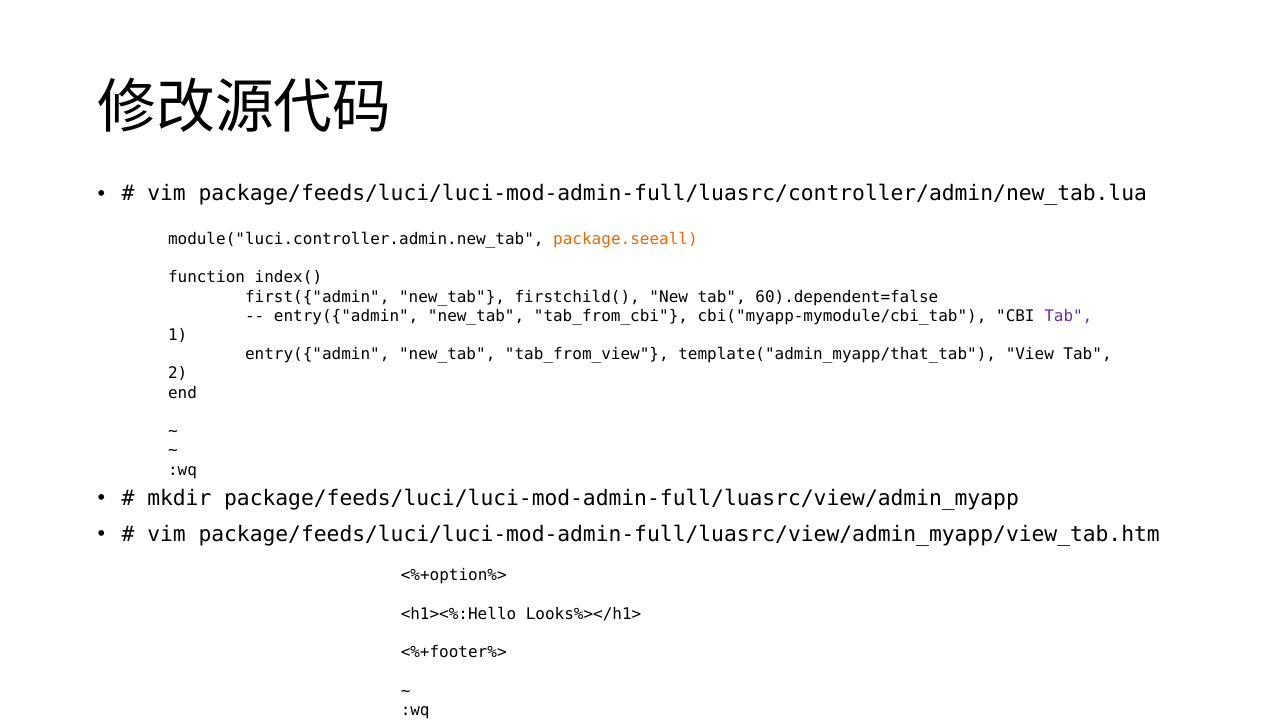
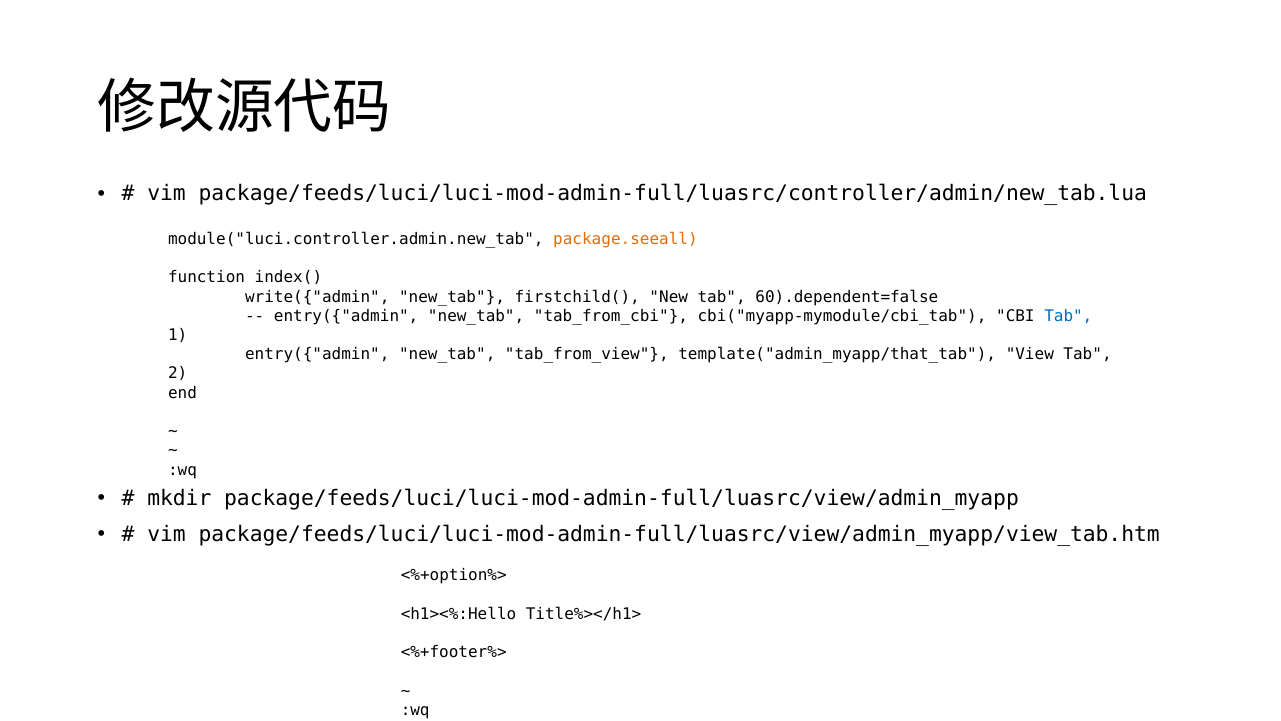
first({"admin: first({"admin -> write({"admin (317, 297)
Tab colour: purple -> blue (1068, 316)
Looks%></h1>: Looks%></h1> -> Title%></h1> (584, 614)
